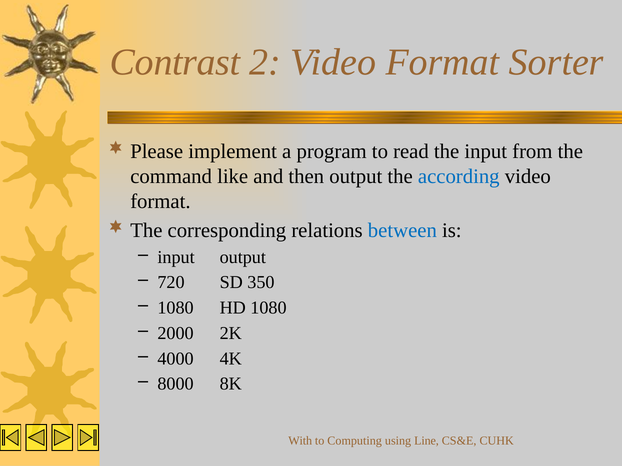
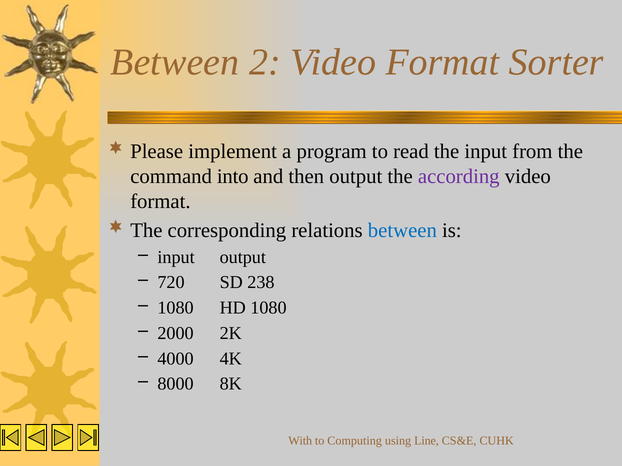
Contrast: Contrast -> Between (175, 62)
like: like -> into (233, 177)
according colour: blue -> purple (459, 177)
350: 350 -> 238 (261, 283)
